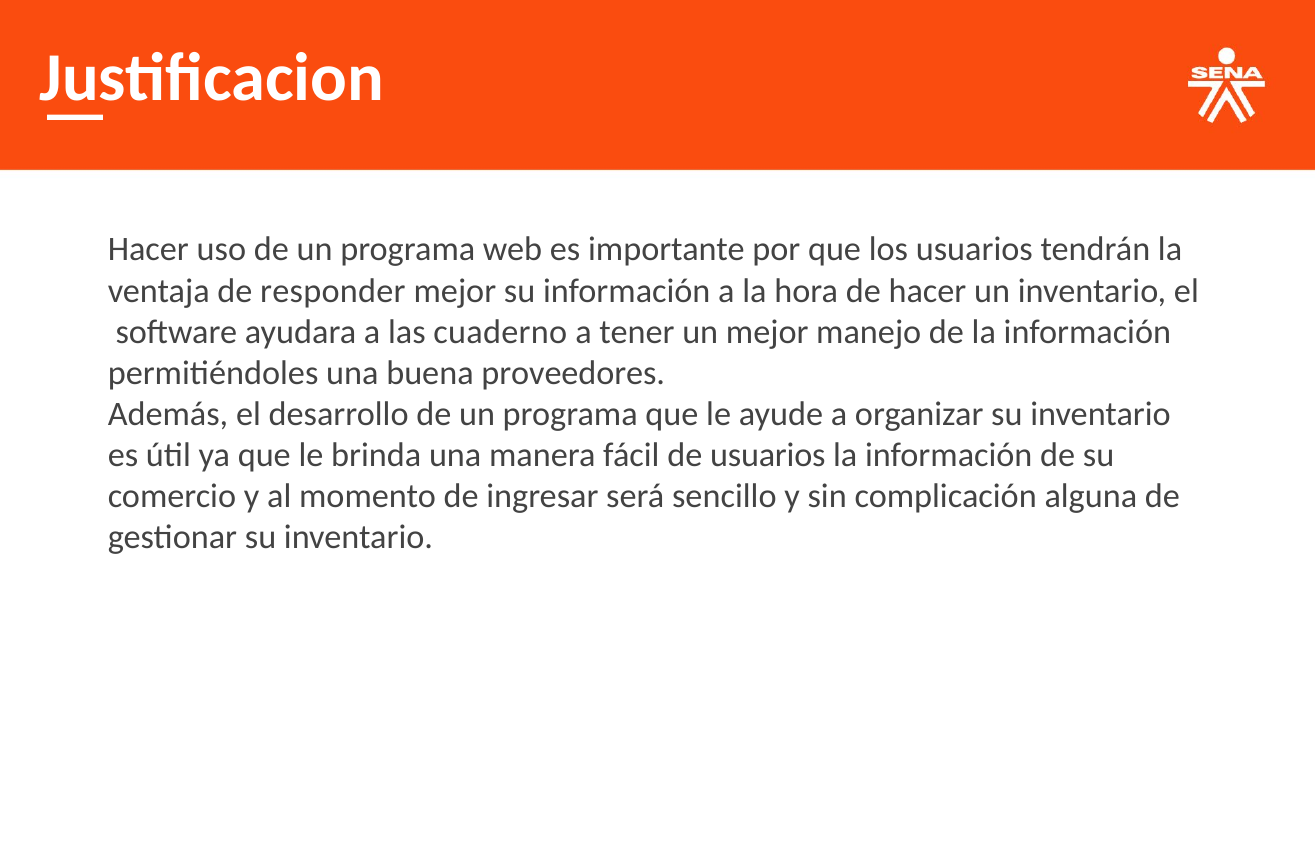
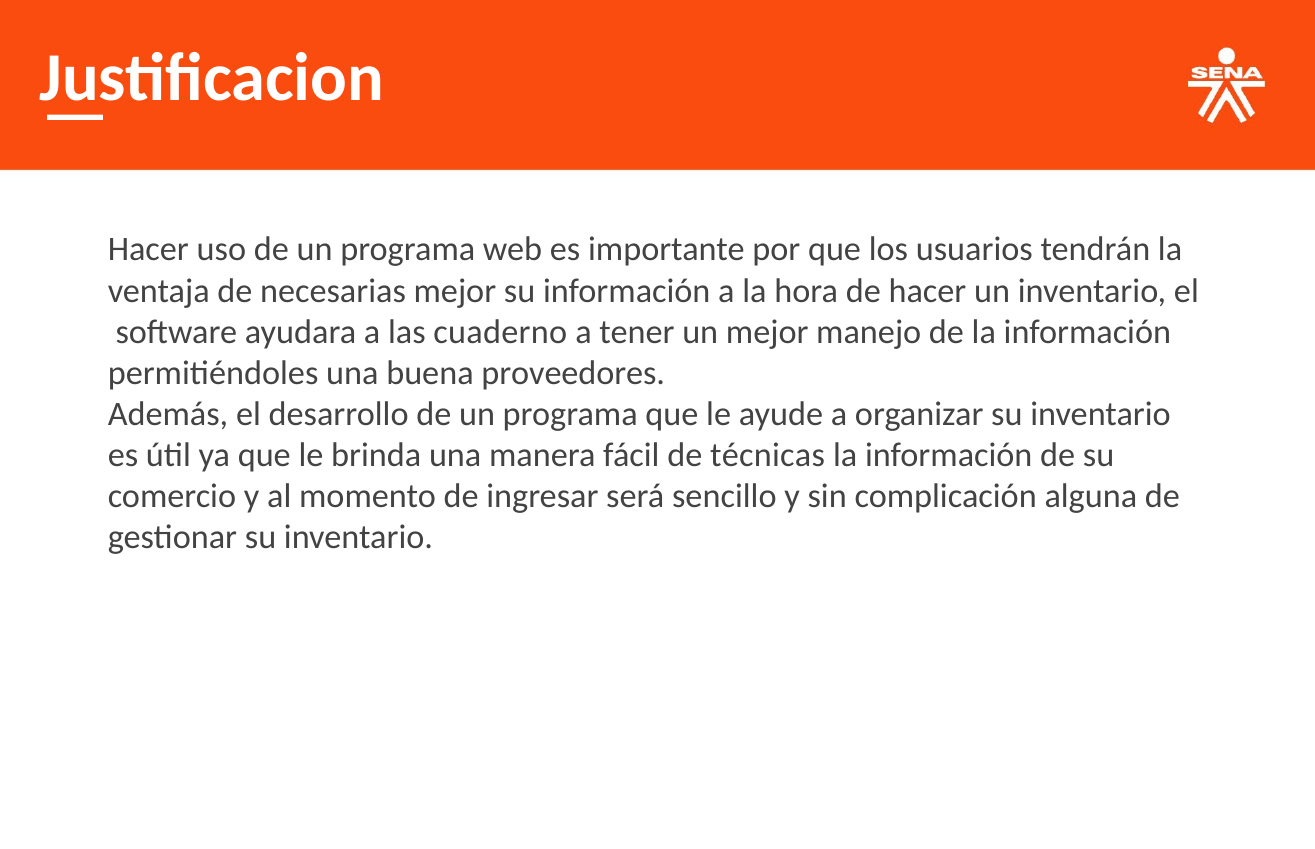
responder: responder -> necesarias (333, 291)
de usuarios: usuarios -> técnicas (768, 455)
